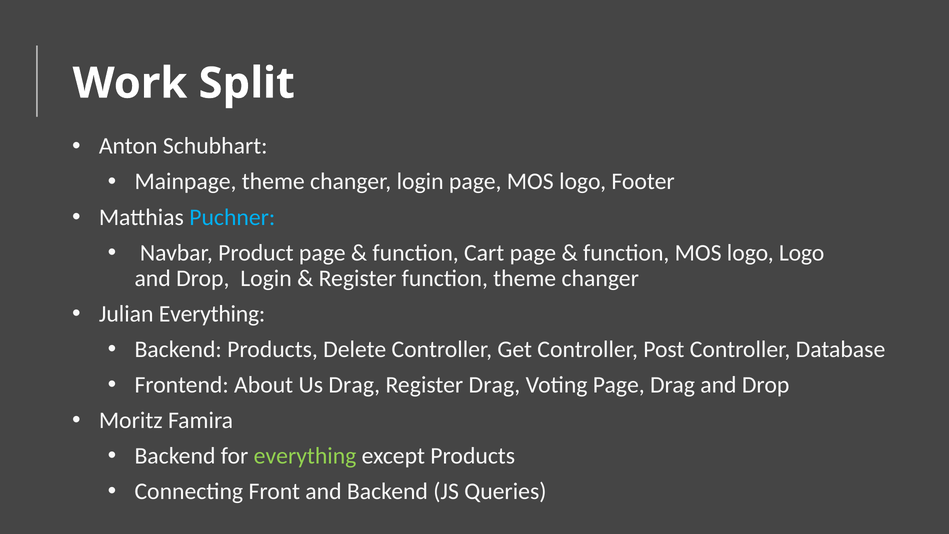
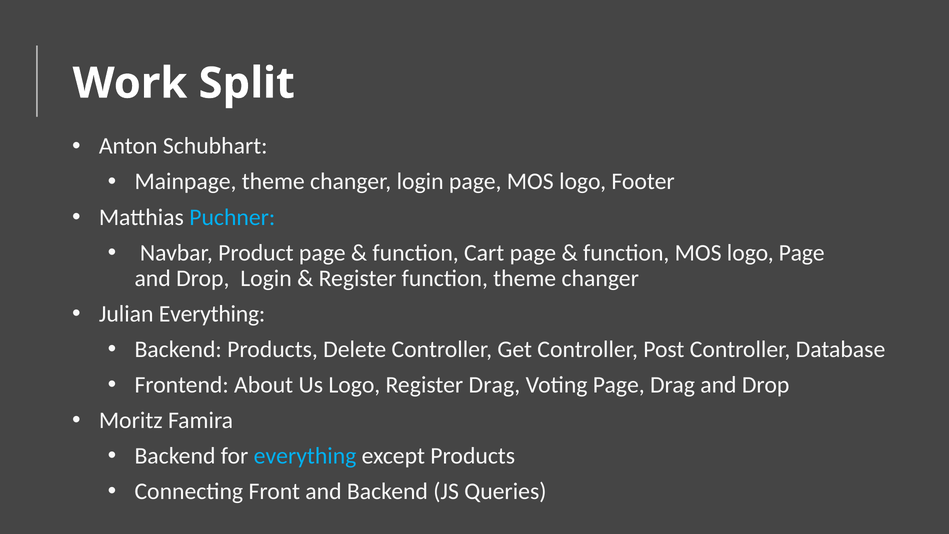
logo Logo: Logo -> Page (802, 253)
Us Drag: Drag -> Logo (354, 385)
everything colour: light green -> light blue (305, 456)
